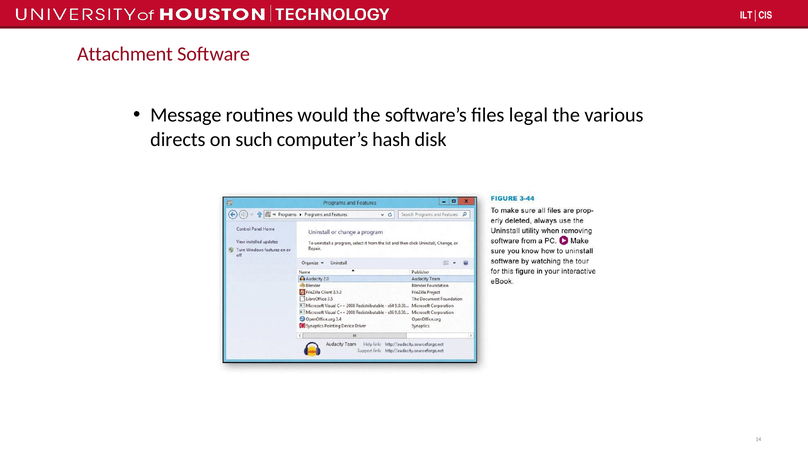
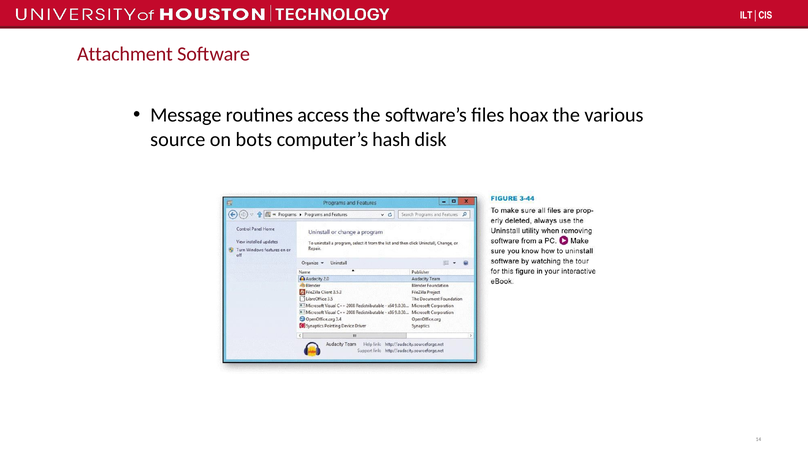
would: would -> access (323, 115)
legal: legal -> hoax (529, 115)
directs: directs -> source (178, 140)
such: such -> bots (254, 140)
